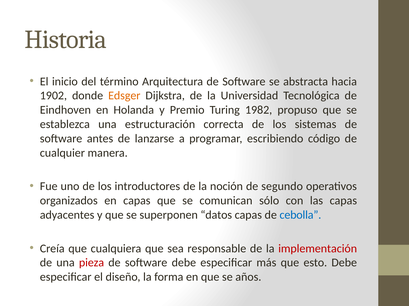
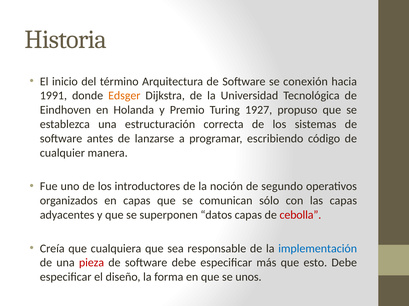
abstracta: abstracta -> conexión (306, 82)
1902: 1902 -> 1991 (53, 96)
1982: 1982 -> 1927 (259, 110)
cebolla colour: blue -> red (300, 215)
implementación colour: red -> blue (318, 249)
años: años -> unos (248, 278)
